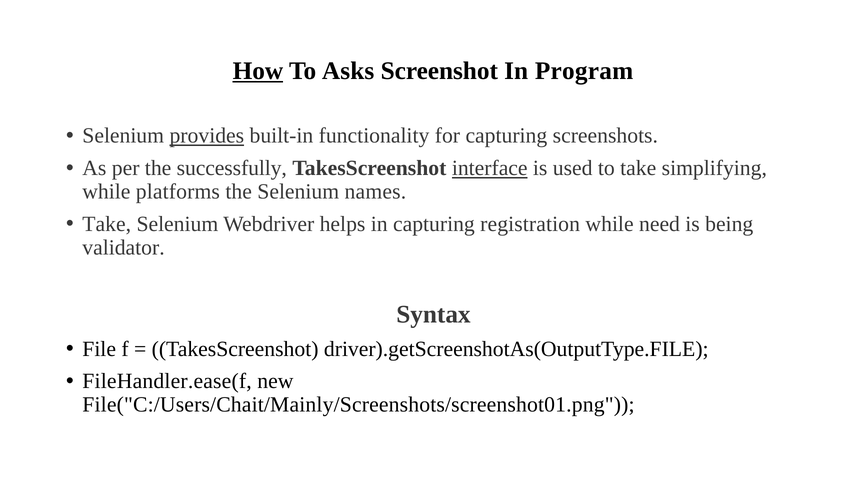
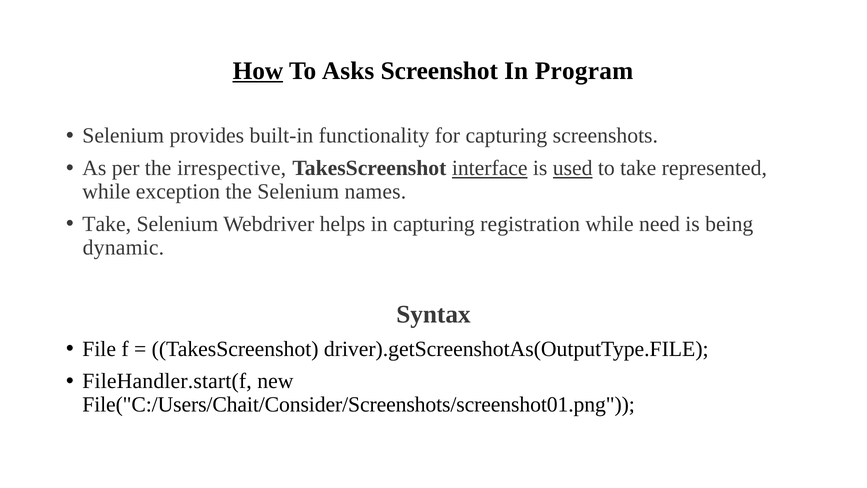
provides underline: present -> none (207, 136)
successfully: successfully -> irrespective (232, 168)
used underline: none -> present (573, 168)
simplifying: simplifying -> represented (714, 168)
platforms: platforms -> exception (178, 192)
validator: validator -> dynamic (123, 247)
FileHandler.ease(f: FileHandler.ease(f -> FileHandler.start(f (167, 381)
File("C:/Users/Chait/Mainly/Screenshots/screenshot01.png: File("C:/Users/Chait/Mainly/Screenshots/screenshot01.png -> File("C:/Users/Chait/Consider/Screenshots/screenshot01.png (359, 404)
